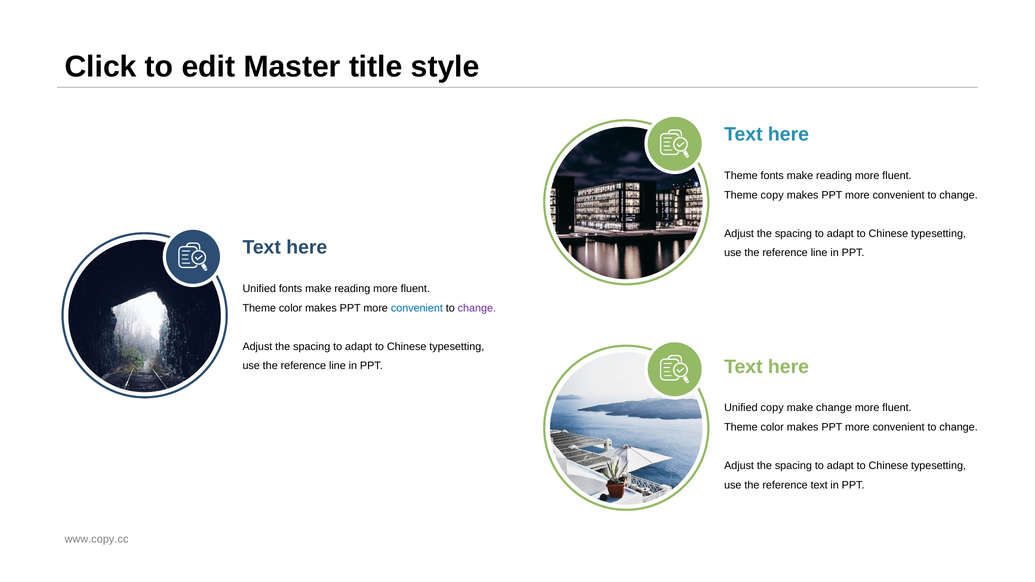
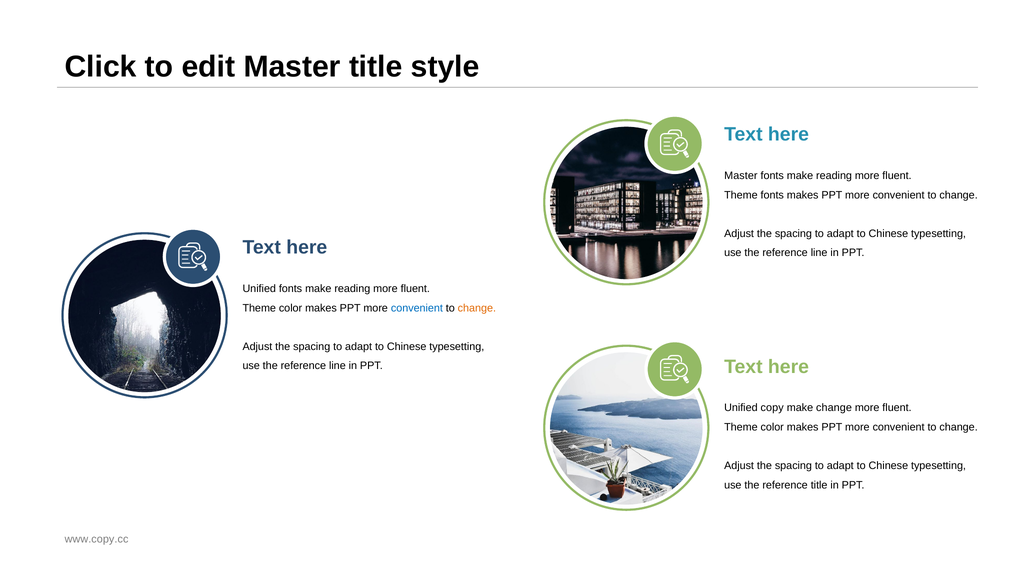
Theme: Theme -> Master (741, 176)
Theme copy: copy -> fonts (772, 195)
change colour: purple -> orange (477, 308)
reference text: text -> title (819, 485)
